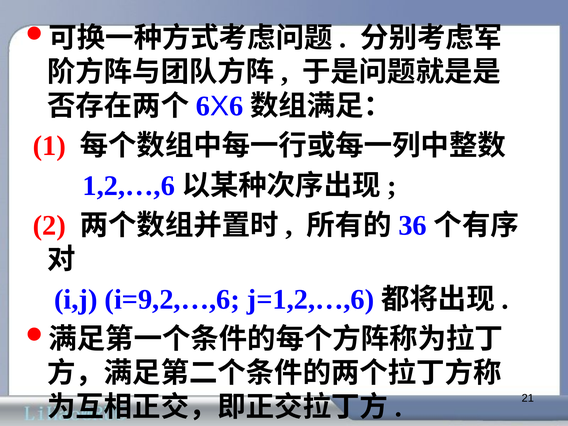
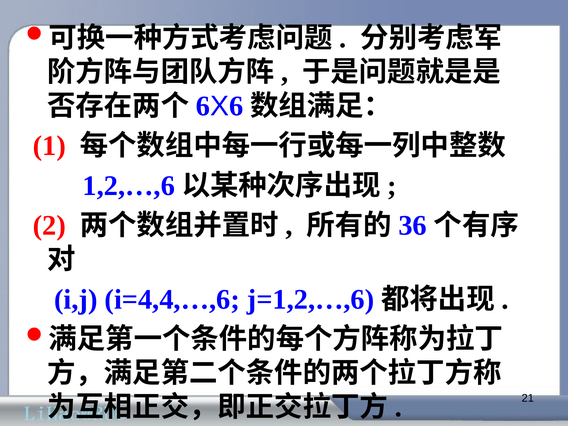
i=9,2,…,6: i=9,2,…,6 -> i=4,4,…,6 (172, 299)
